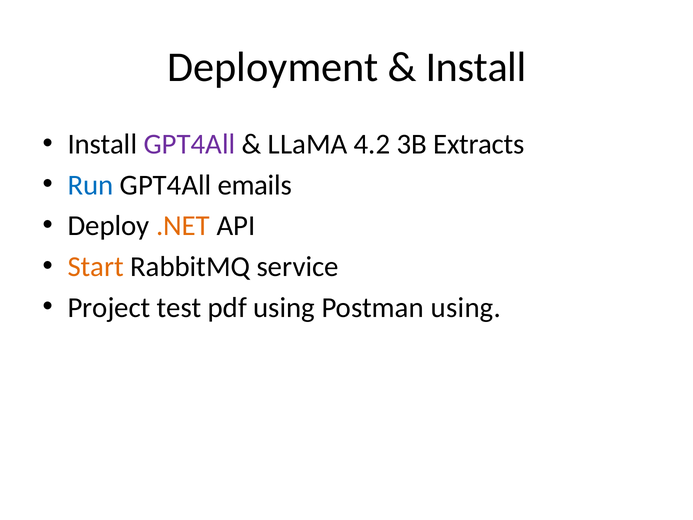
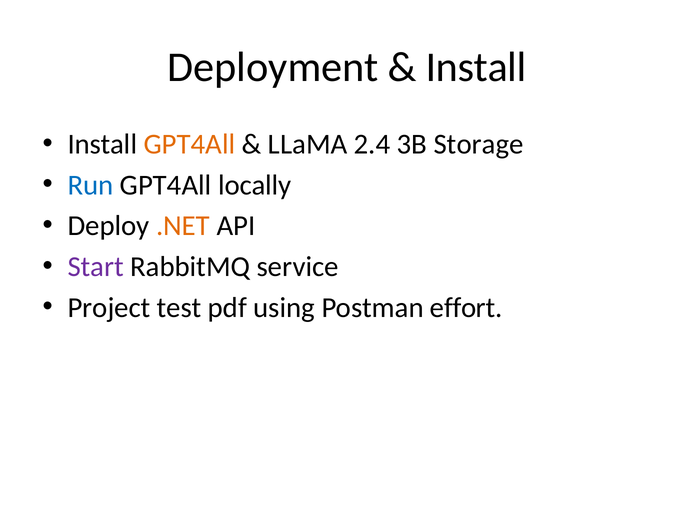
GPT4All colour: purple -> orange (190, 144)
4.2: 4.2 -> 2.4 (372, 144)
Extracts: Extracts -> Storage (479, 144)
emails: emails -> locally (255, 185)
Start colour: orange -> purple (96, 267)
Postman using: using -> effort (466, 307)
